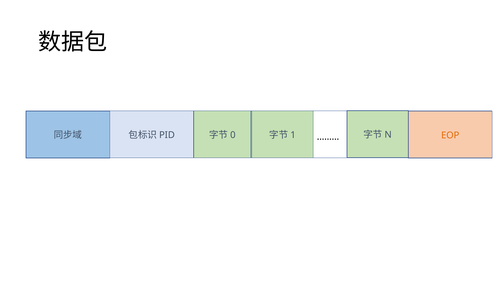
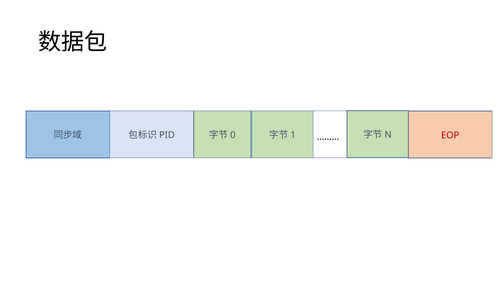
EOP colour: orange -> red (450, 135)
